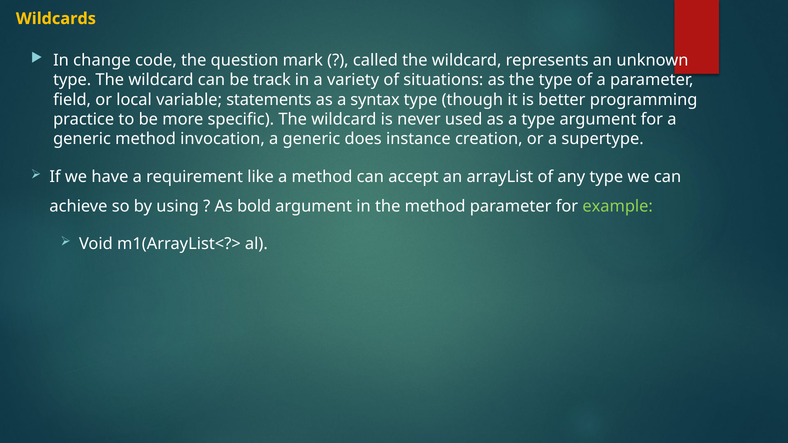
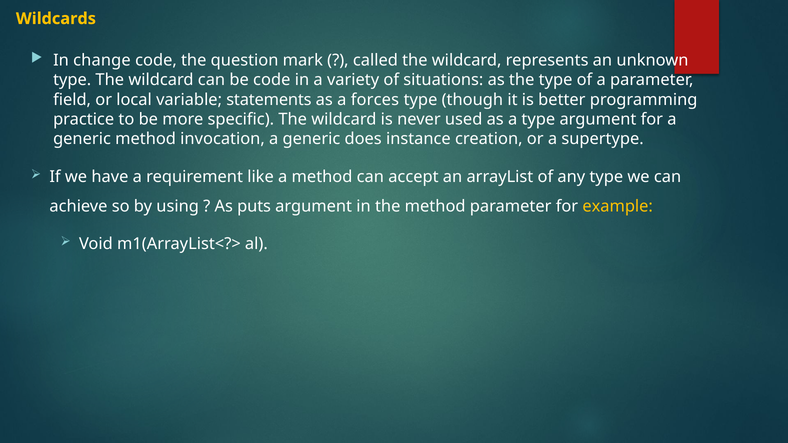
be track: track -> code (272, 80)
syntax: syntax -> forces (375, 100)
bold: bold -> puts (254, 206)
example colour: light green -> yellow (618, 206)
